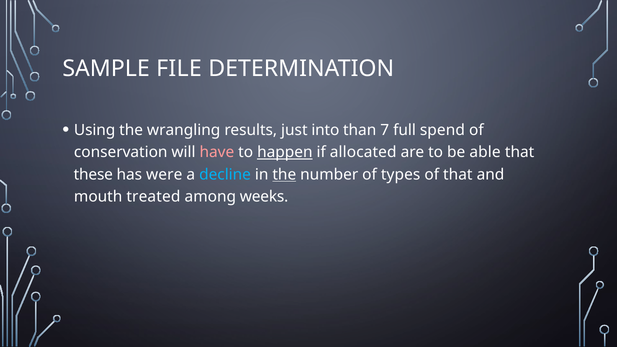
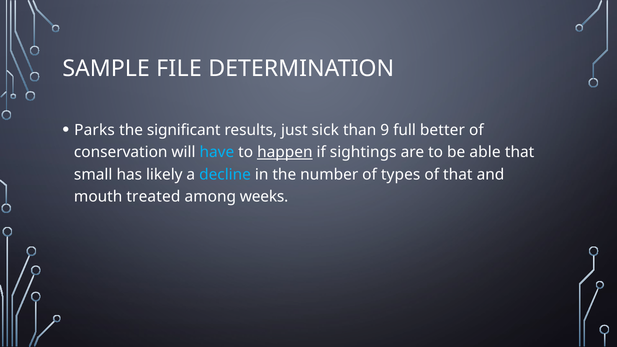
Using: Using -> Parks (95, 130)
wrangling: wrangling -> significant (184, 130)
into: into -> sick (325, 130)
7: 7 -> 9 (385, 130)
spend: spend -> better (442, 130)
have colour: pink -> light blue (217, 152)
allocated: allocated -> sightings (363, 152)
these: these -> small (93, 175)
were: were -> likely (164, 175)
the underline: present -> none (284, 175)
